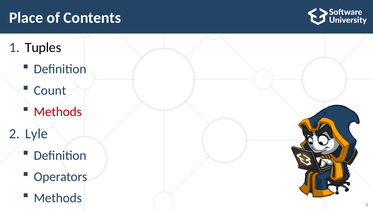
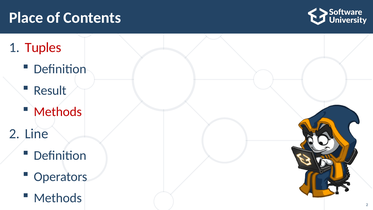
Tuples colour: black -> red (43, 47)
Count: Count -> Result (50, 90)
Lyle: Lyle -> Line (37, 134)
